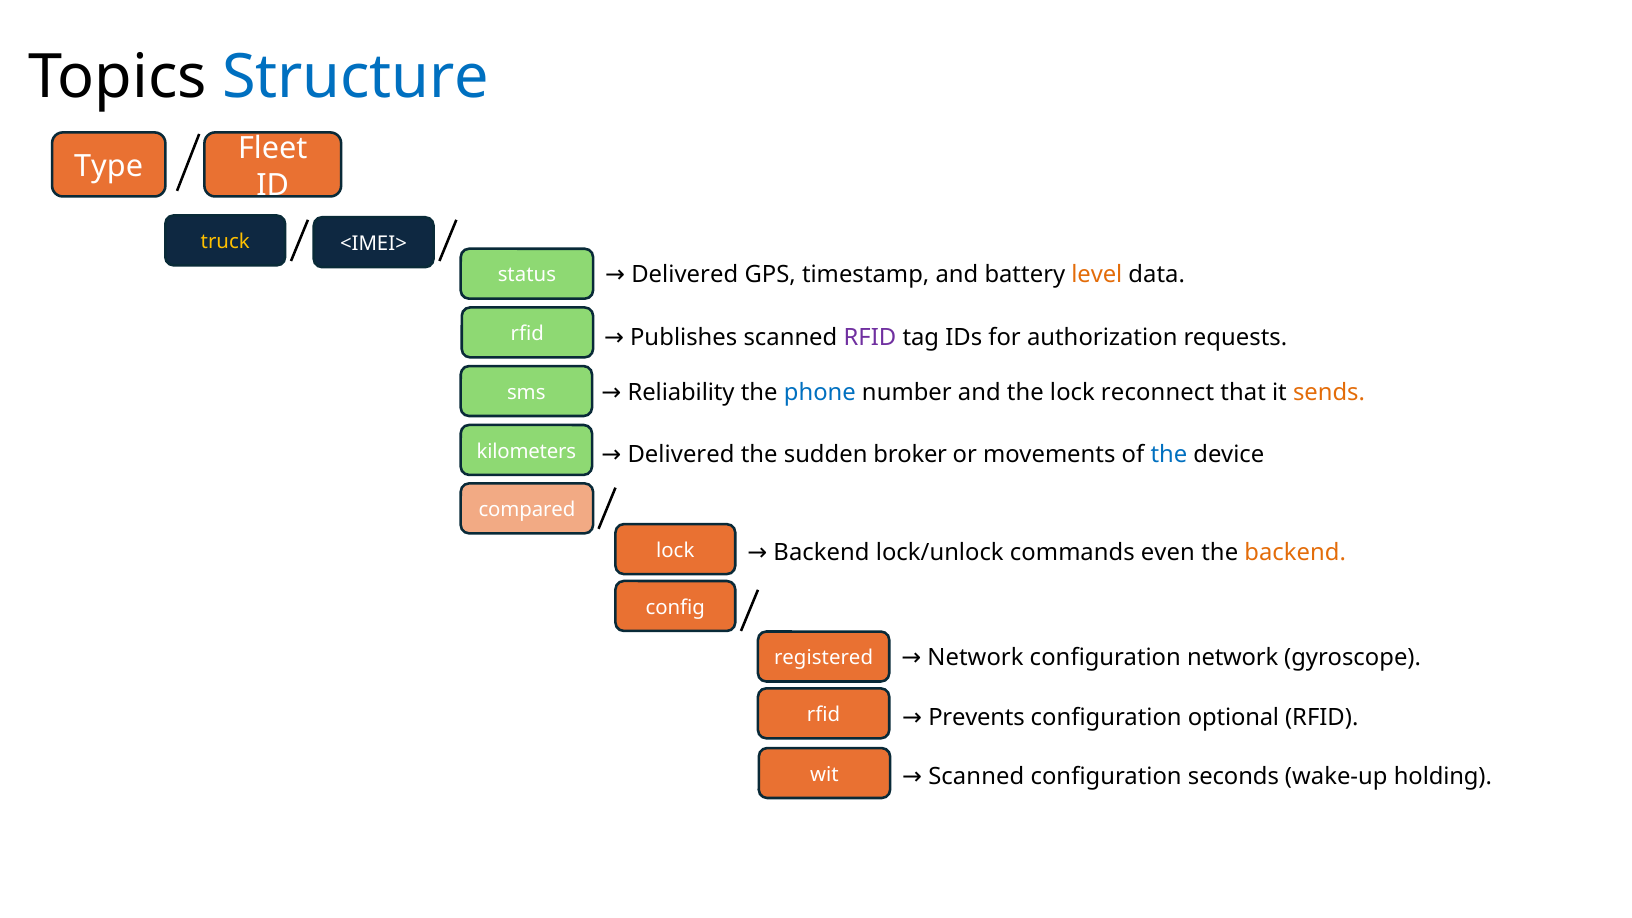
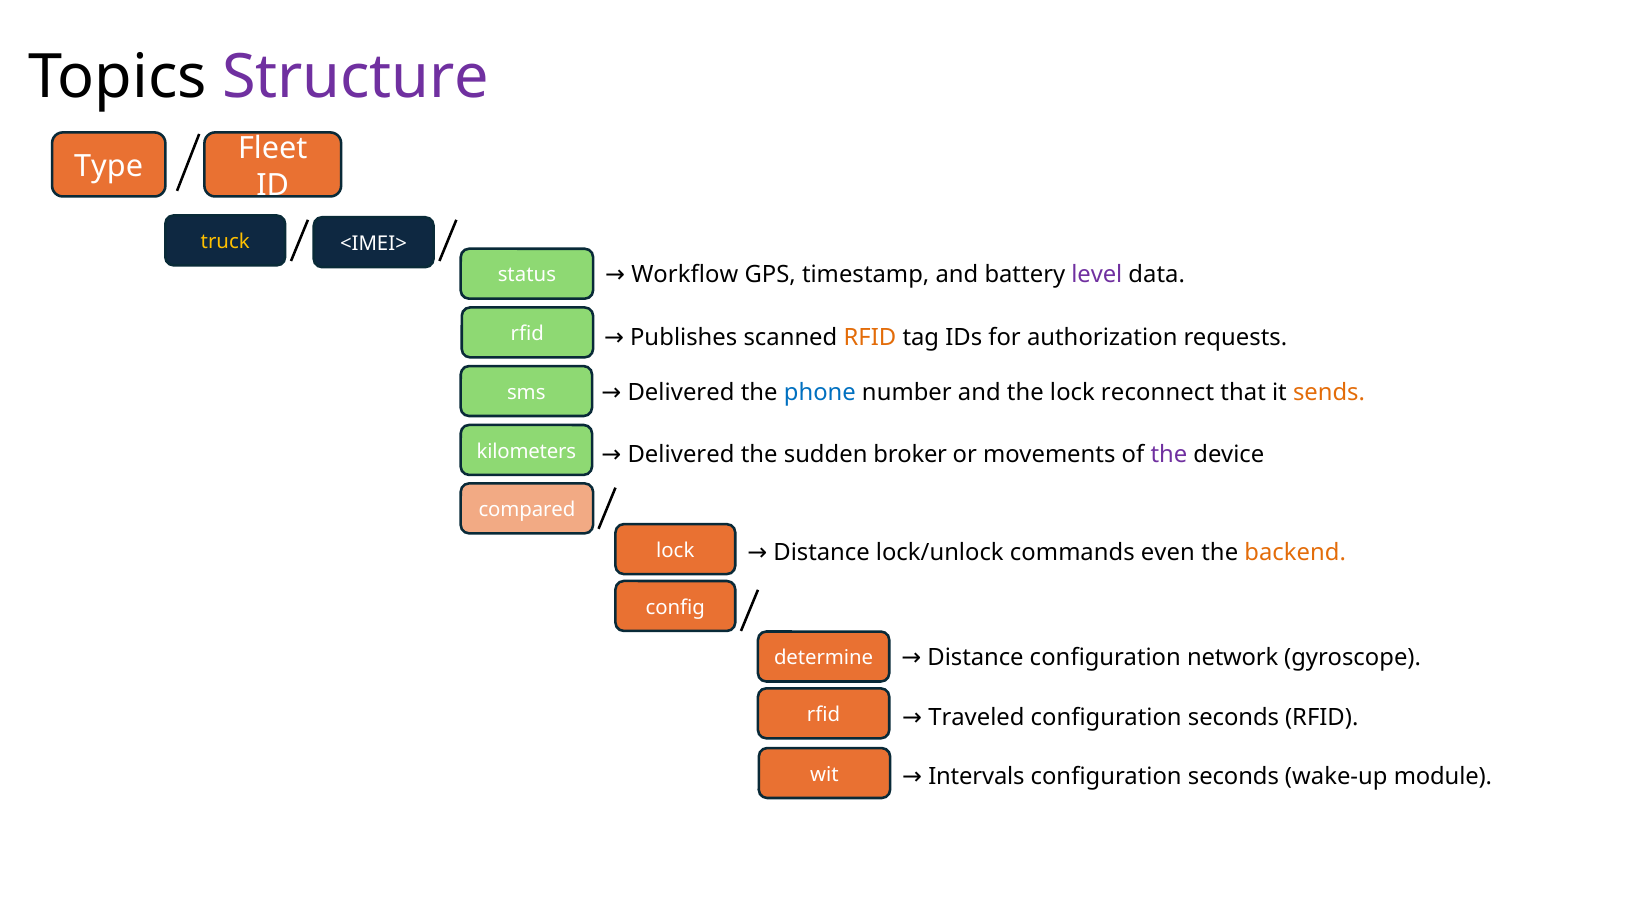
Structure colour: blue -> purple (356, 77)
Delivered: Delivered -> Workflow (685, 274)
level colour: orange -> purple (1097, 274)
RFID colour: purple -> orange (870, 337)
Reliability: Reliability -> Delivered (681, 393)
the colour: blue -> purple (1169, 454)
Backend: Backend -> Distance (822, 553)
Network: Network -> Distance (976, 657)
registered: registered -> determine (824, 658)
Prevents: Prevents -> Traveled (976, 718)
optional: optional -> seconds (1233, 718)
Scanned: Scanned -> Intervals (976, 777)
holding: holding -> module (1443, 777)
